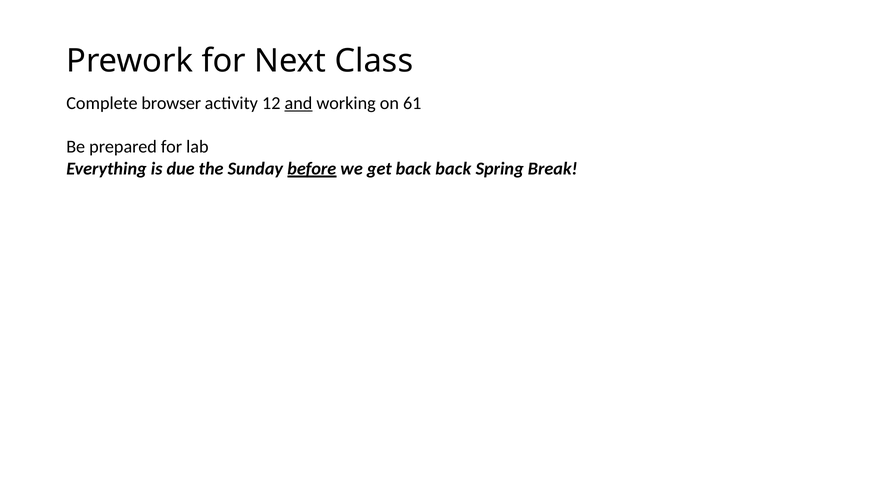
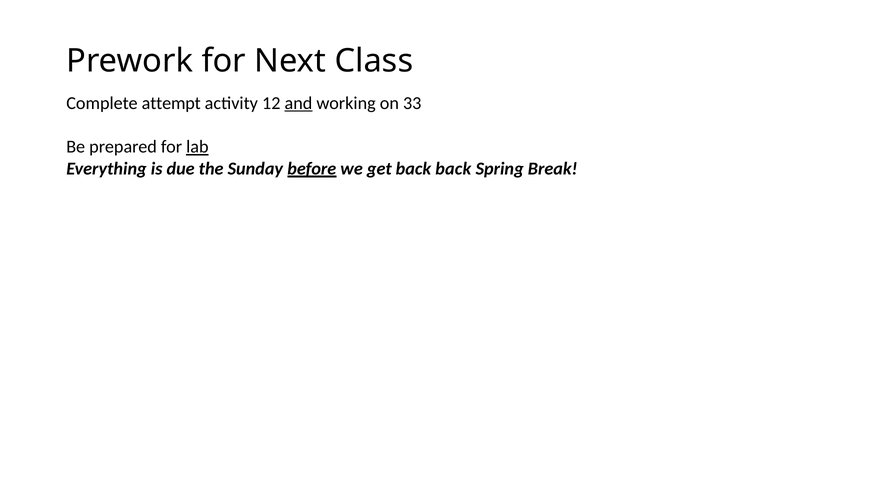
browser: browser -> attempt (171, 103)
61: 61 -> 33 (412, 103)
lab underline: none -> present (197, 147)
